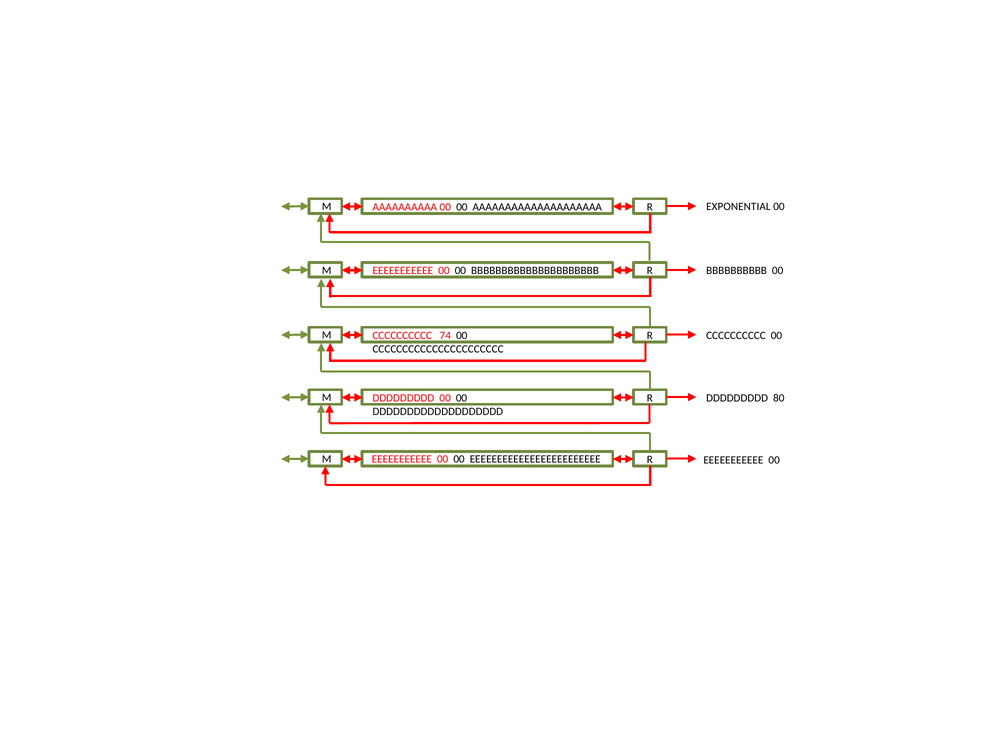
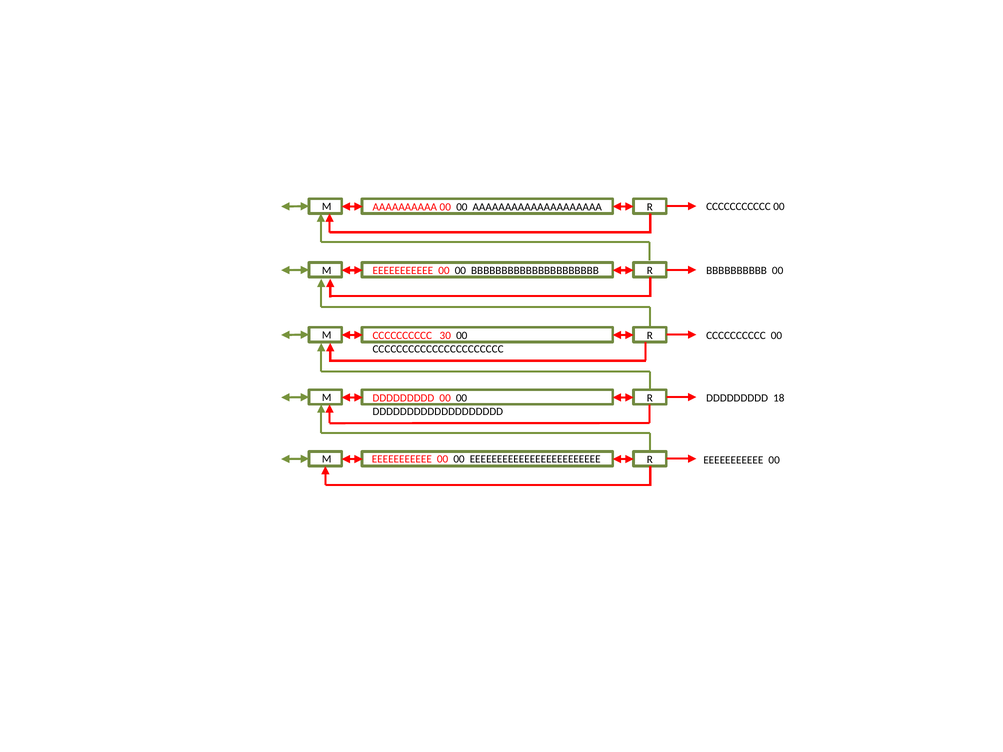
EXPONENTIAL: EXPONENTIAL -> CCCCCCCCCCC (738, 207)
74: 74 -> 30 (445, 336)
80: 80 -> 18 (779, 398)
